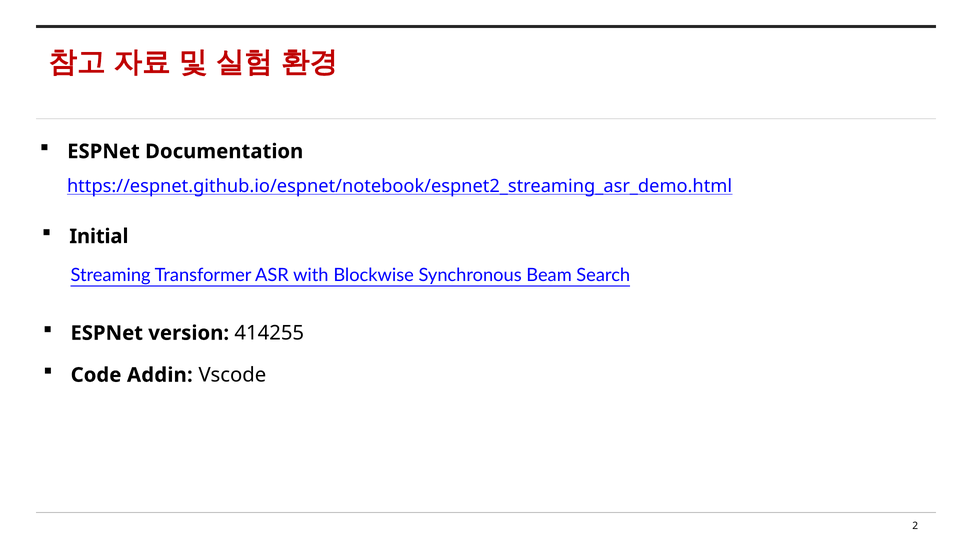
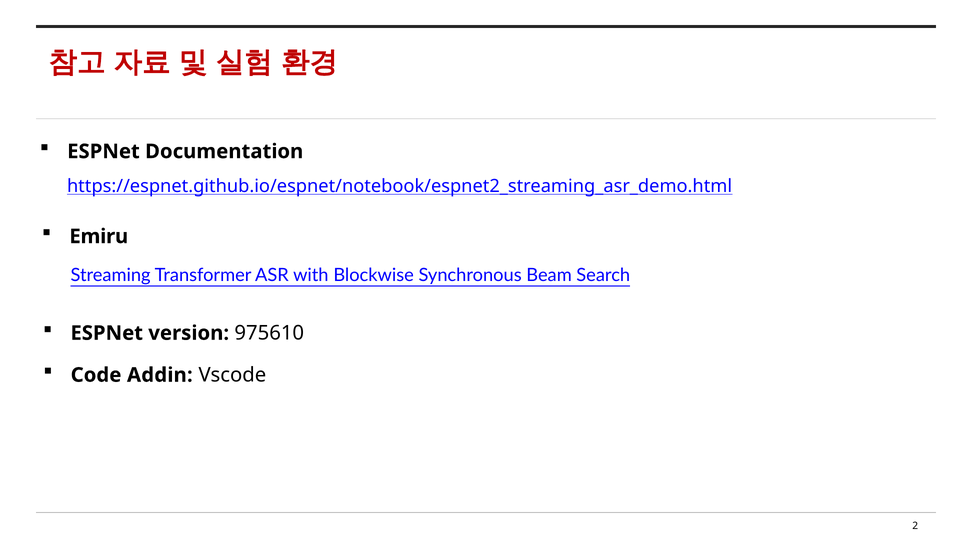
Initial: Initial -> Emiru (99, 236)
414255: 414255 -> 975610 (269, 333)
